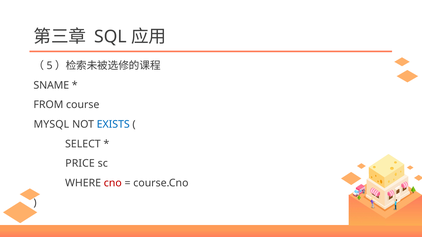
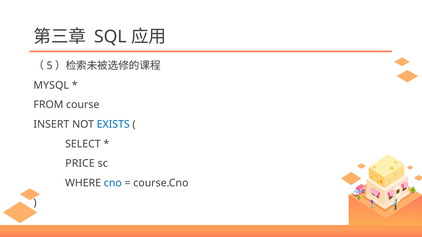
SNAME: SNAME -> MYSQL (51, 85)
MYSQL: MYSQL -> INSERT (51, 125)
cno colour: red -> blue (113, 183)
